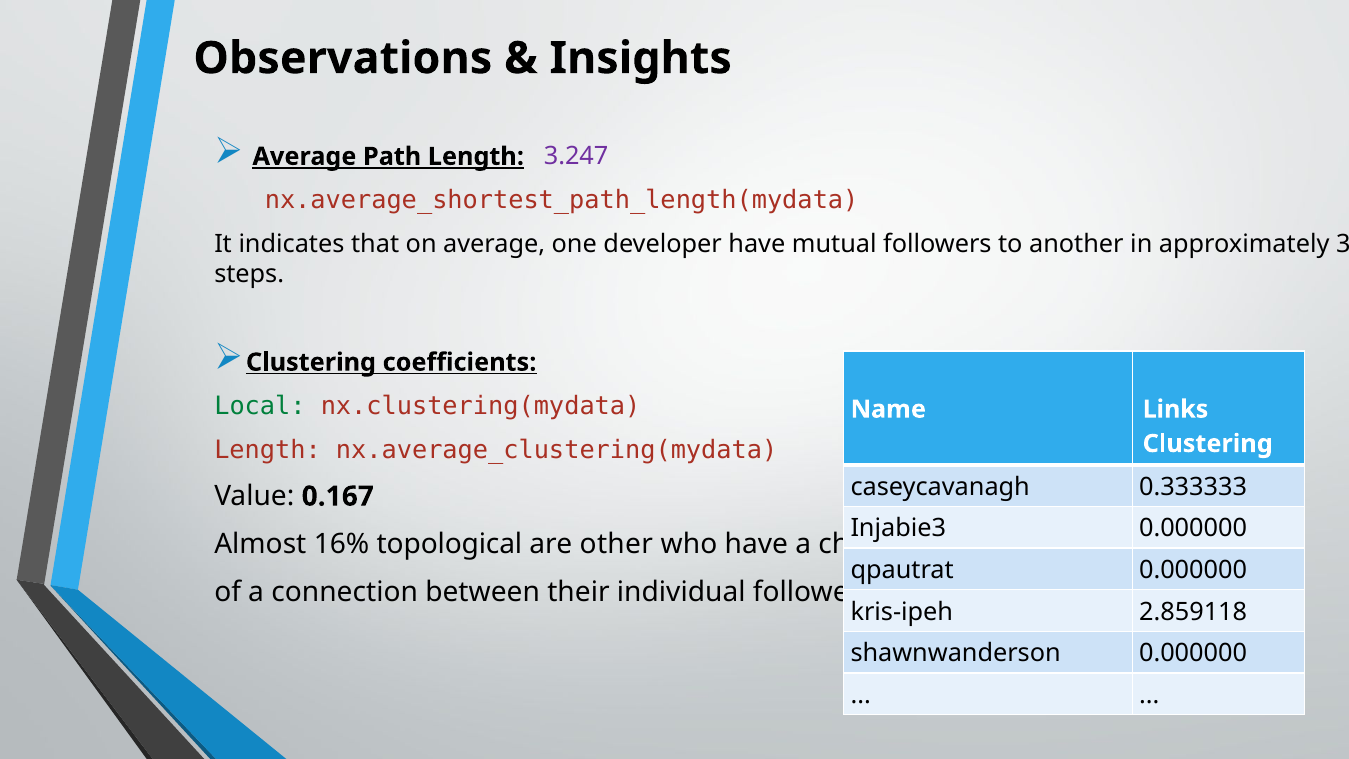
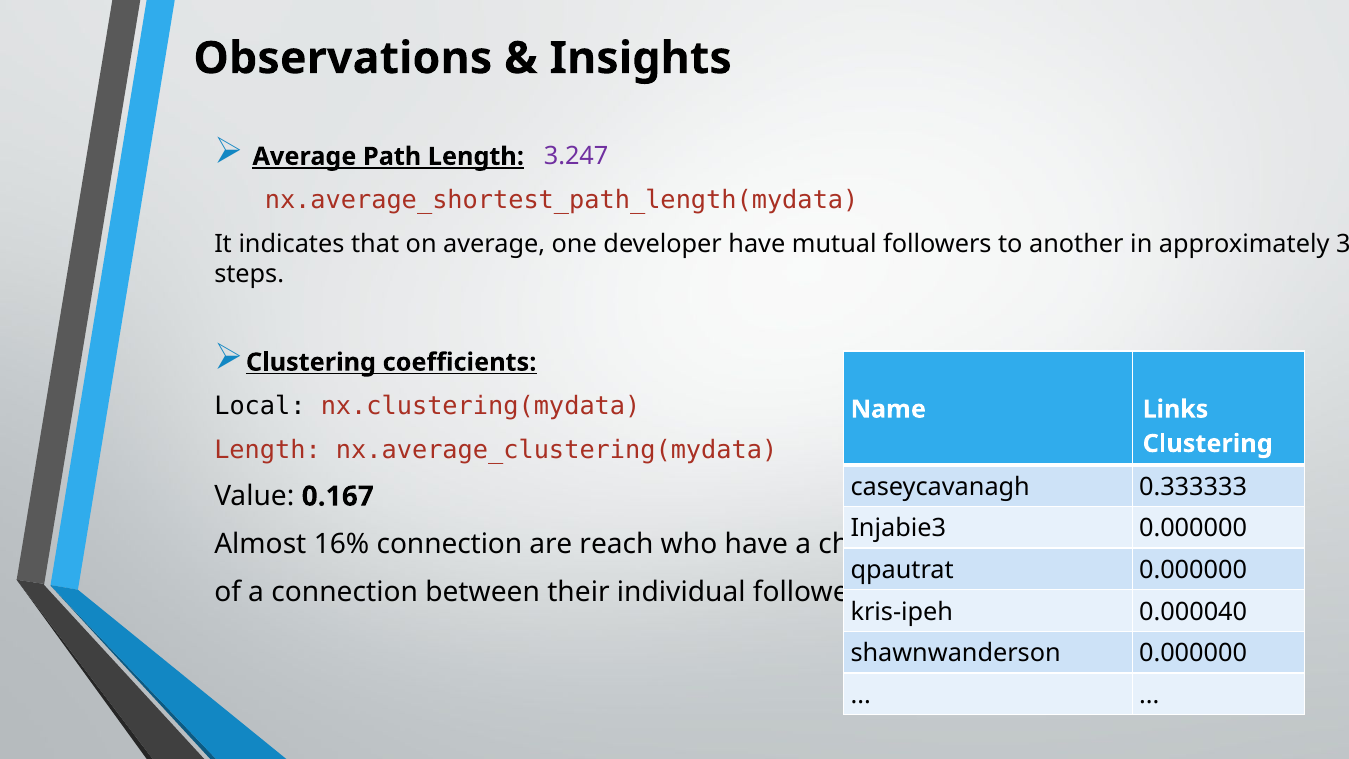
Local colour: green -> black (260, 406)
16% topological: topological -> connection (449, 544)
other: other -> reach (616, 544)
2.859118: 2.859118 -> 0.000040 (1193, 612)
